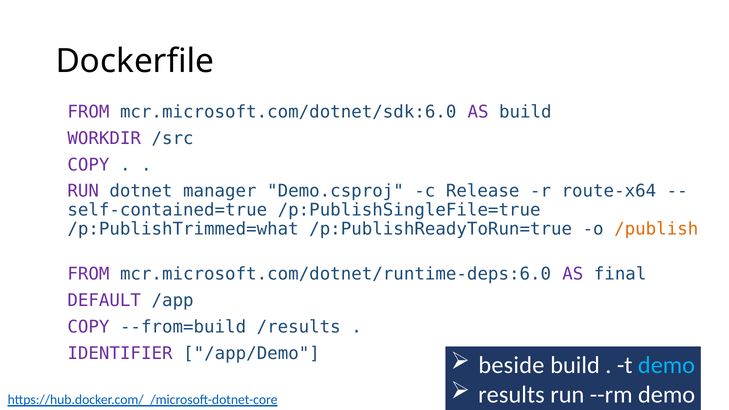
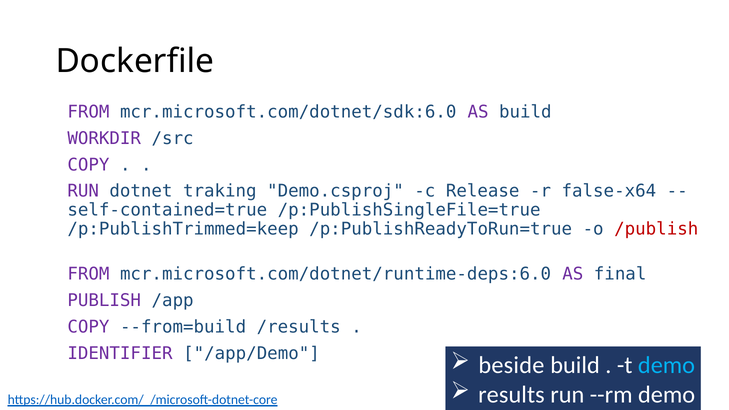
manager: manager -> traking (220, 191)
route-x64: route-x64 -> false-x64 (609, 191)
/p:PublishTrimmed=what: /p:PublishTrimmed=what -> /p:PublishTrimmed=keep (183, 229)
/publish colour: orange -> red (656, 229)
DEFAULT: DEFAULT -> PUBLISH (104, 301)
